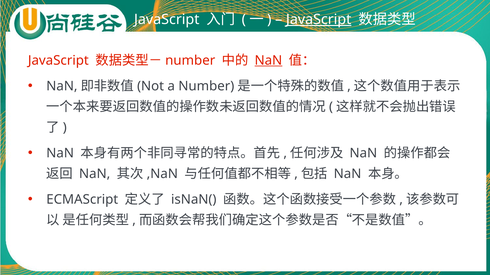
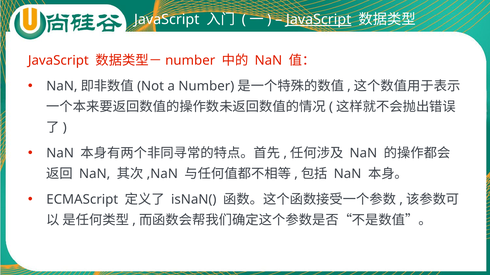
NaN underline: present -> none (268, 61)
